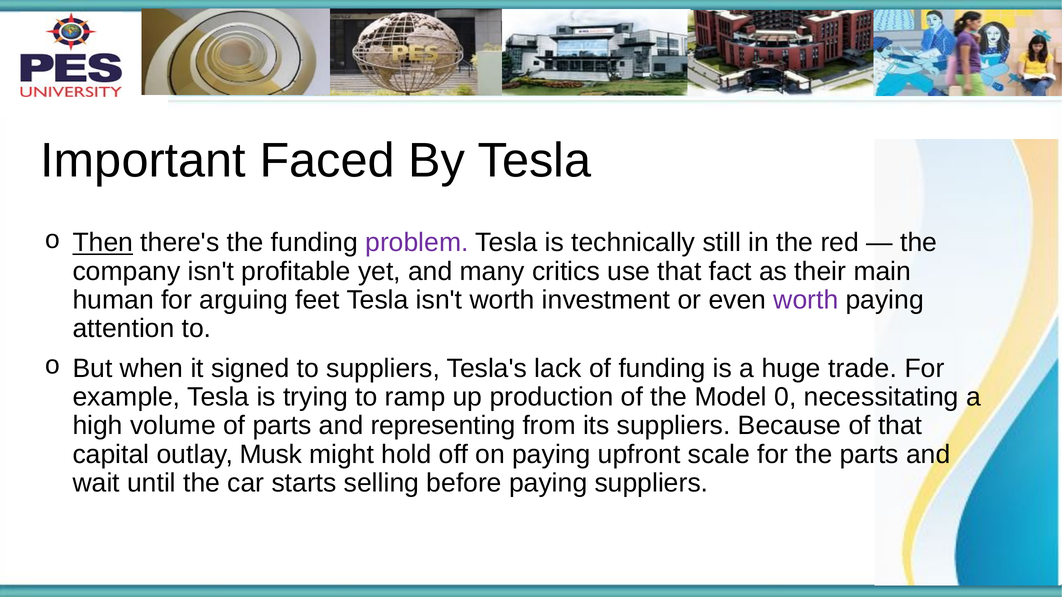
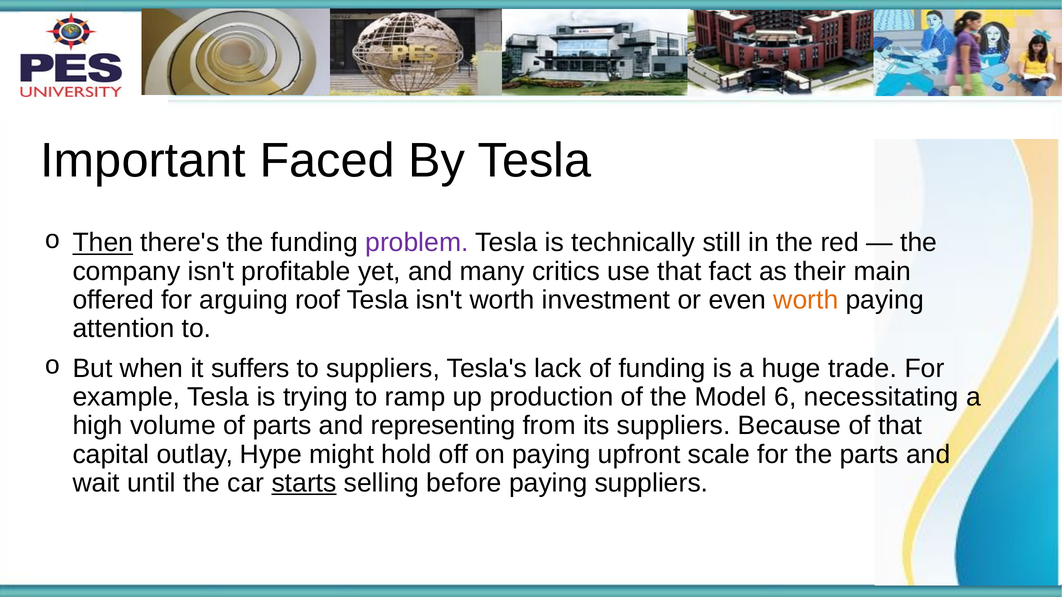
human: human -> offered (113, 300)
feet: feet -> roof (318, 300)
worth colour: purple -> orange (806, 300)
signed: signed -> suffers (250, 369)
0: 0 -> 6 (785, 397)
Musk: Musk -> Hype (271, 455)
starts underline: none -> present (304, 483)
